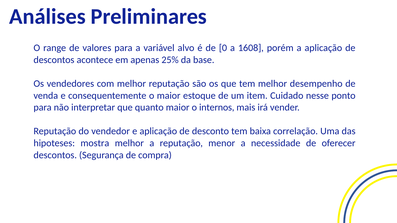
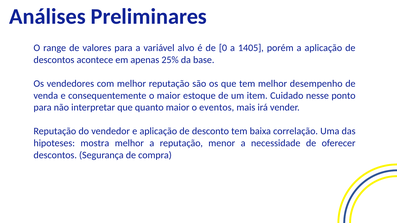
1608: 1608 -> 1405 (251, 48)
internos: internos -> eventos (217, 108)
